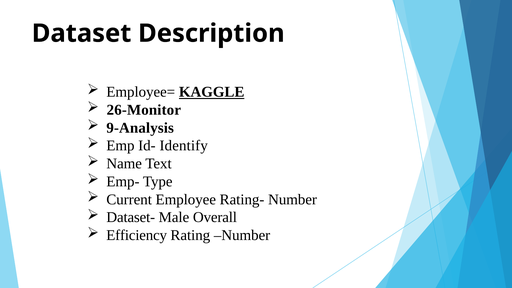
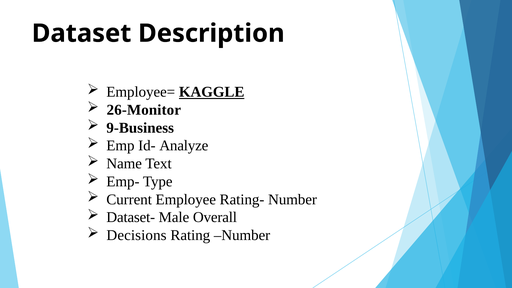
9-Analysis: 9-Analysis -> 9-Business (140, 128)
Identify: Identify -> Analyze (184, 146)
Efficiency: Efficiency -> Decisions (137, 235)
